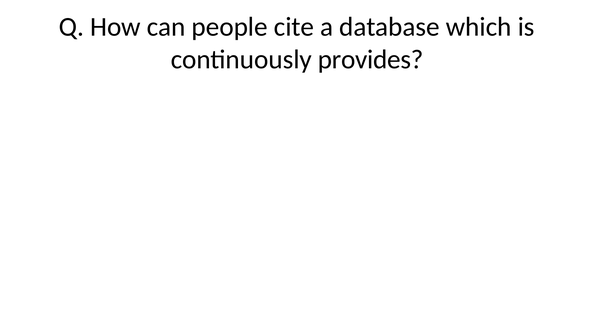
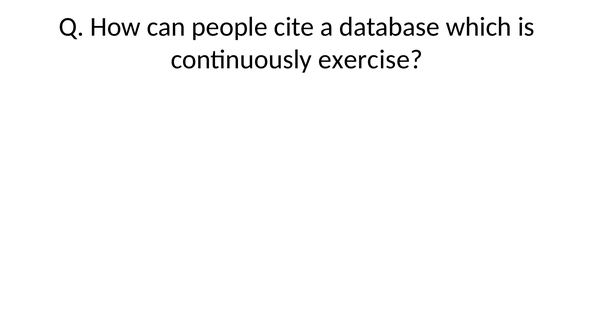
provides: provides -> exercise (370, 59)
